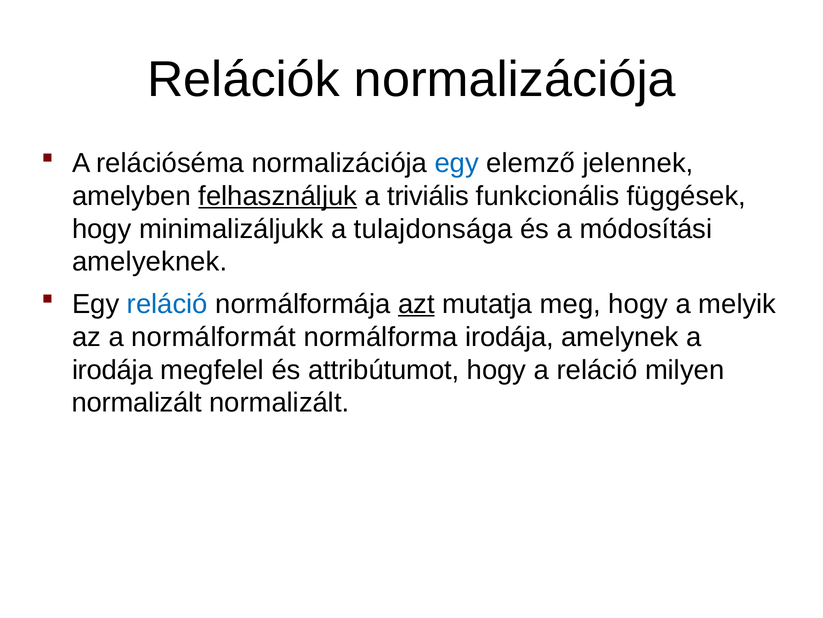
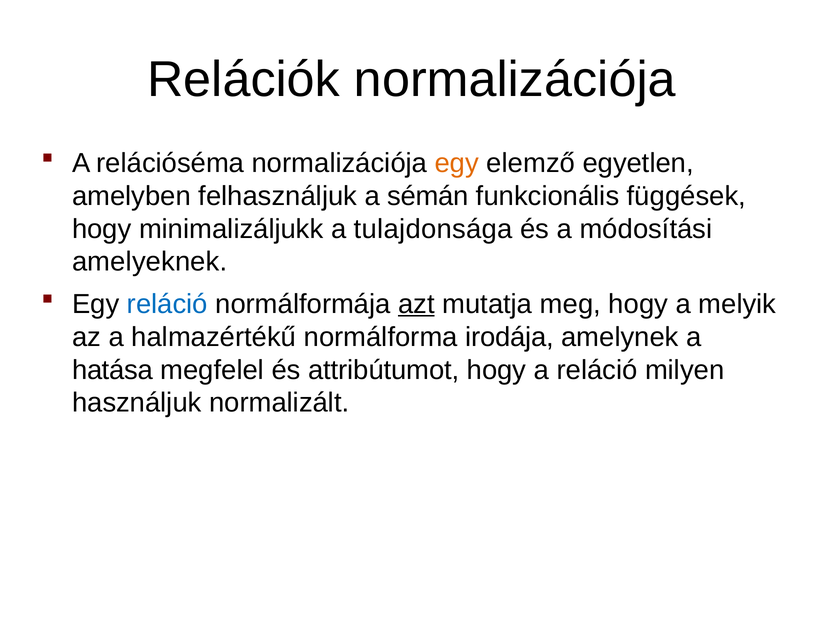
egy colour: blue -> orange (457, 163)
jelennek: jelennek -> egyetlen (638, 163)
felhasználjuk underline: present -> none (278, 196)
triviális: triviális -> sémán (428, 196)
normálformát: normálformát -> halmazértékű (214, 337)
irodája: irodája -> hatása (113, 369)
normalizált: normalizált -> használjuk (137, 402)
